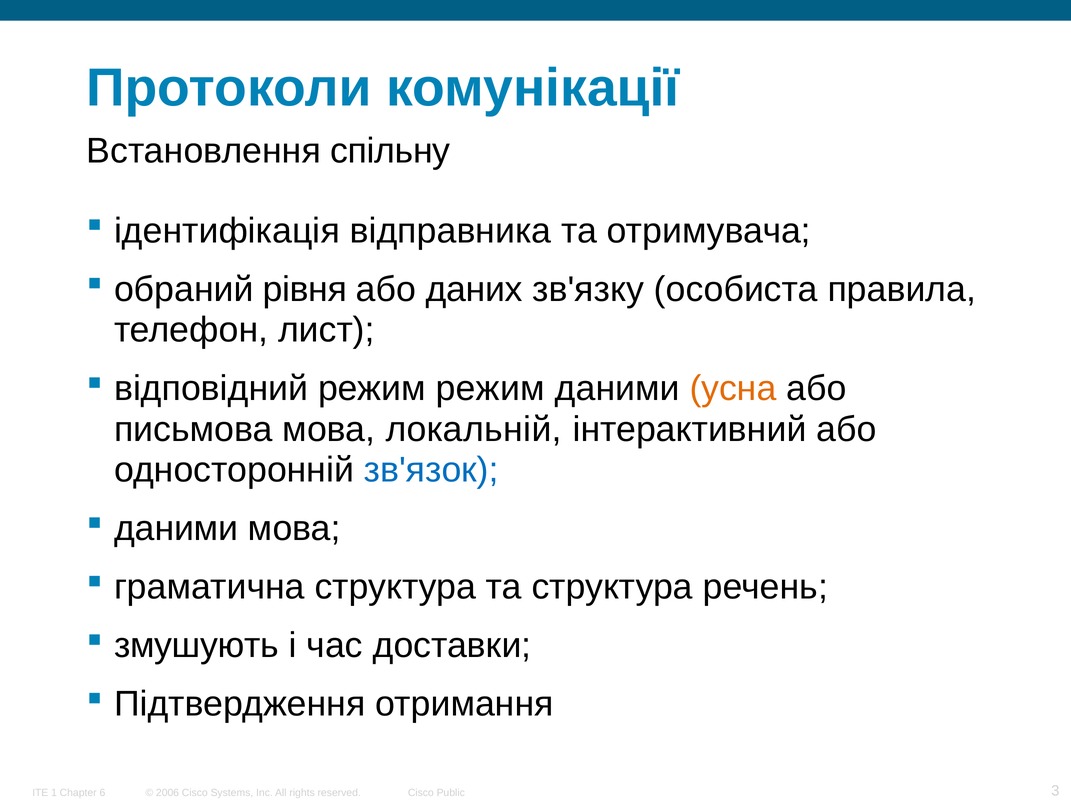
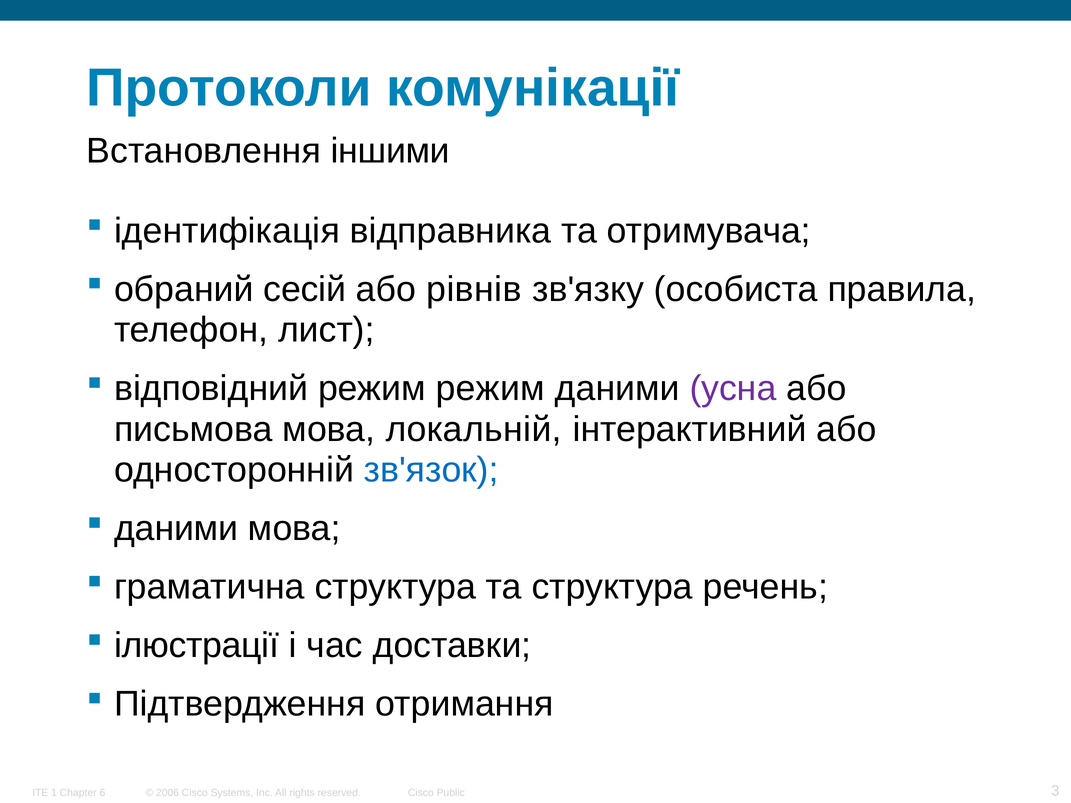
спільну: спільну -> іншими (390, 151)
рівня: рівня -> сесій (305, 290)
даних: даних -> рівнів (474, 290)
усна colour: orange -> purple (733, 389)
змушують: змушують -> ілюстрації (197, 646)
